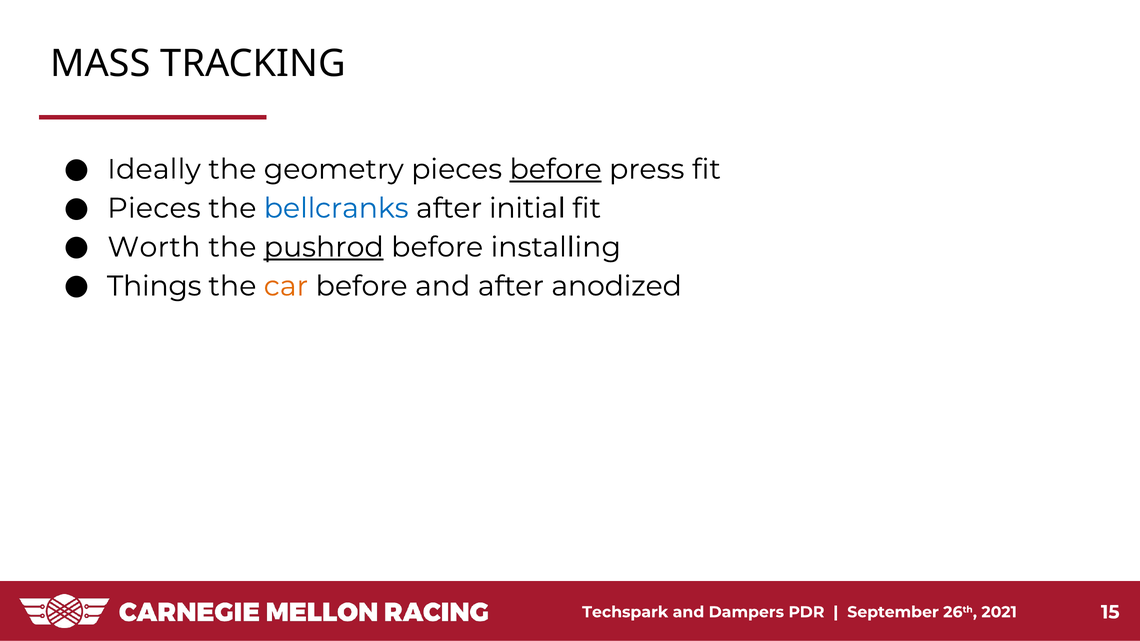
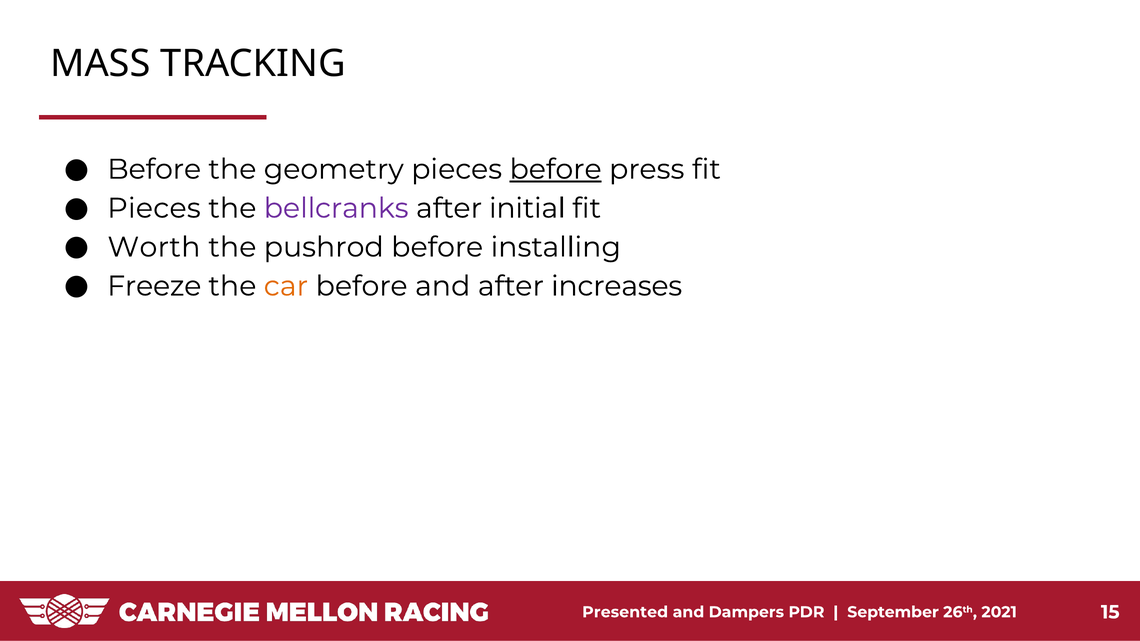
Ideally: Ideally -> Before (154, 169)
bellcranks colour: blue -> purple (336, 208)
pushrod underline: present -> none (324, 247)
Things: Things -> Freeze (154, 286)
anodized: anodized -> increases (617, 286)
Techspark: Techspark -> Presented (625, 612)
